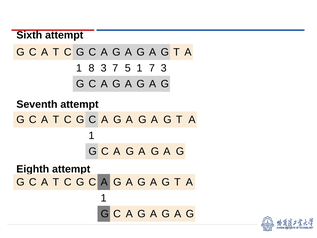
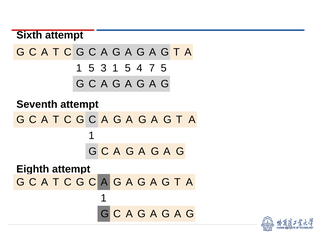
8: 8 -> 5 (91, 68)
3 7: 7 -> 1 (115, 68)
5 1: 1 -> 4 (139, 68)
7 3: 3 -> 5 (164, 68)
